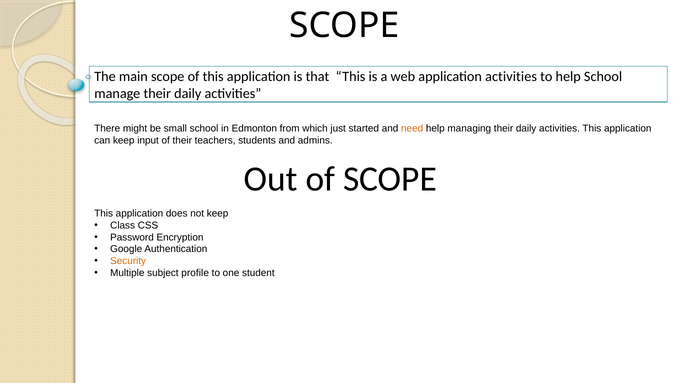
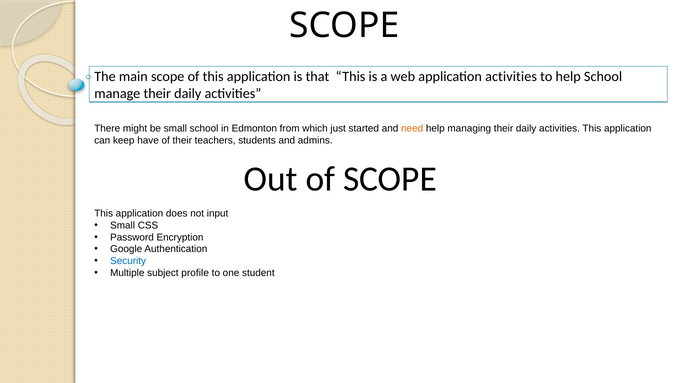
input: input -> have (148, 140)
not keep: keep -> input (218, 213)
Class: Class -> Small (123, 225)
Security colour: orange -> blue (128, 261)
